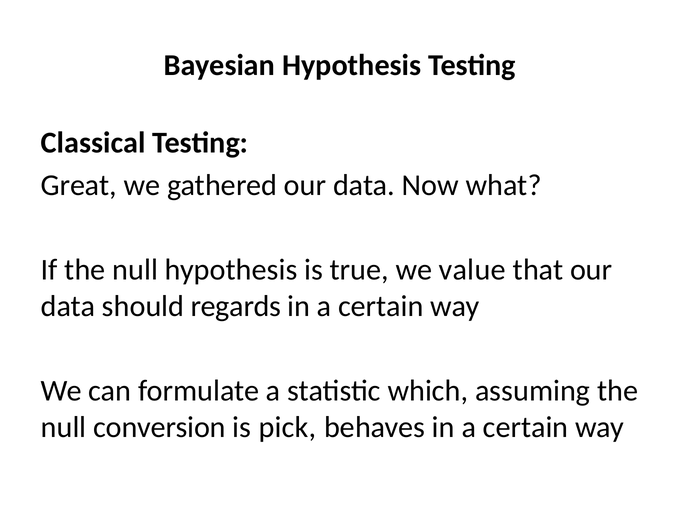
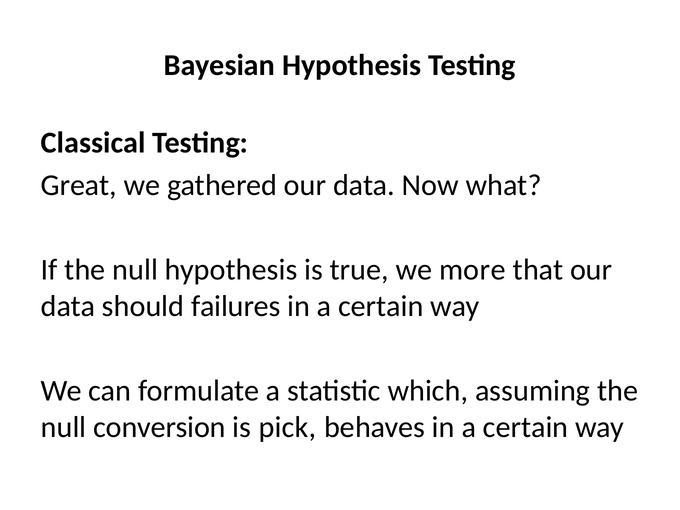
value: value -> more (472, 270)
regards: regards -> failures (236, 306)
